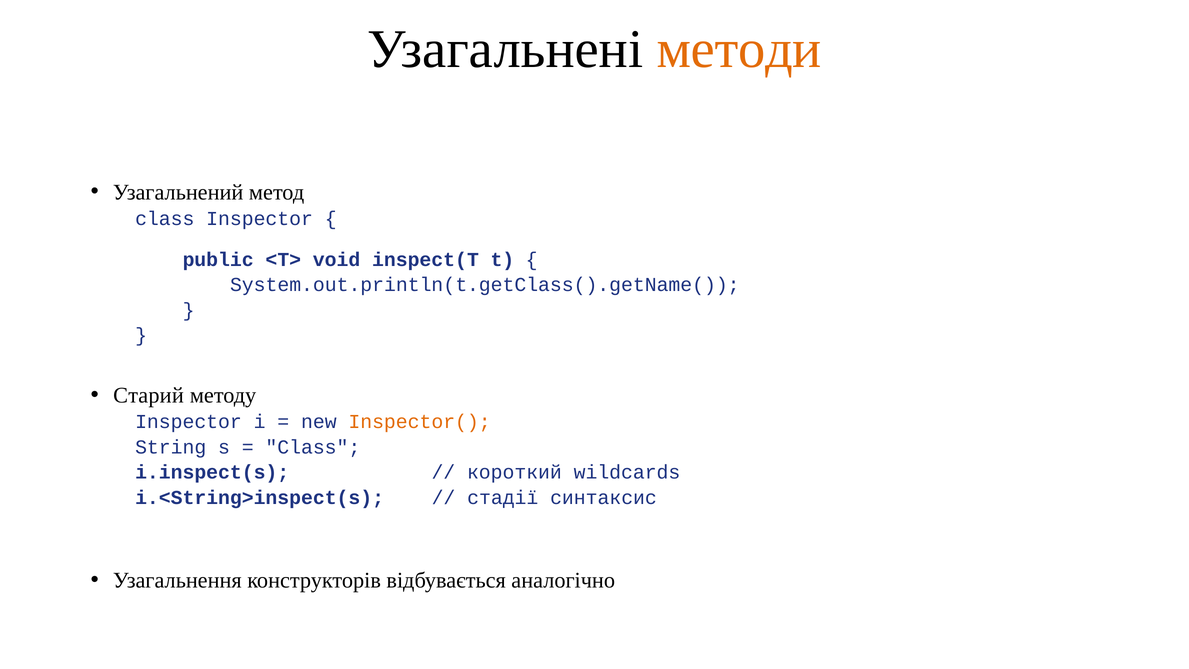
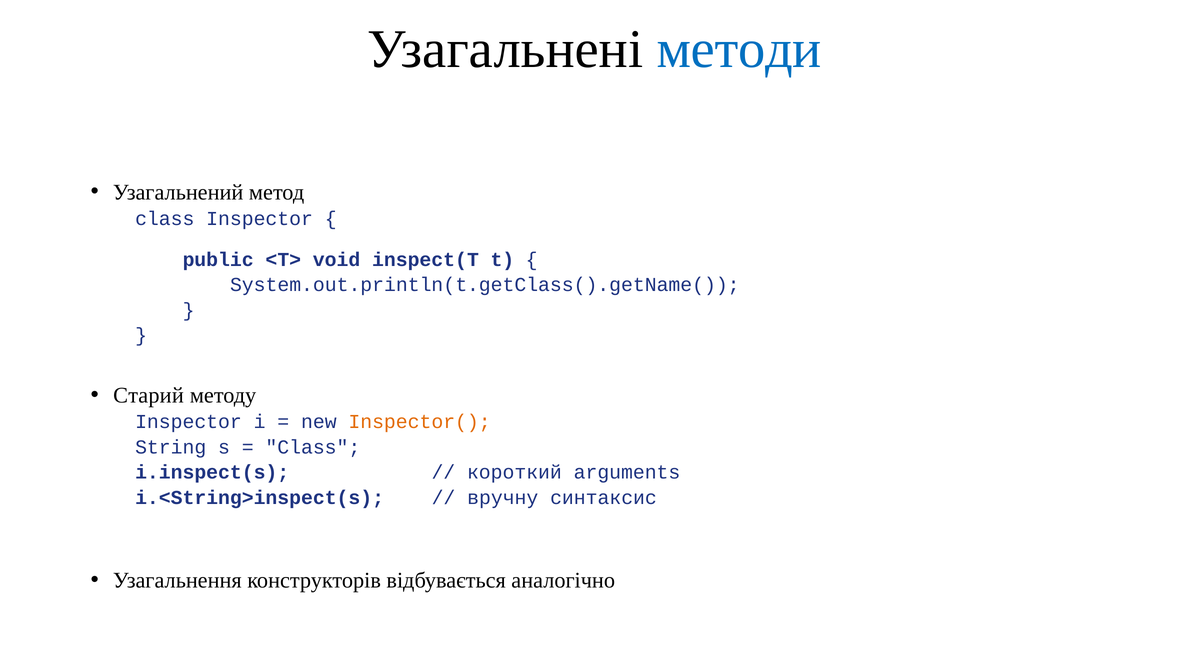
методи colour: orange -> blue (739, 49)
wildcards: wildcards -> arguments (627, 472)
стадії: стадії -> вручну (503, 497)
